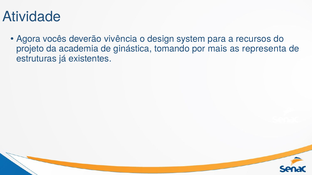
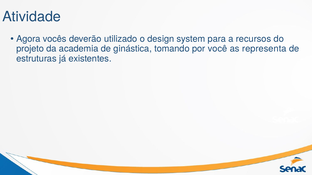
vivência: vivência -> utilizado (121, 39)
mais: mais -> você (218, 49)
